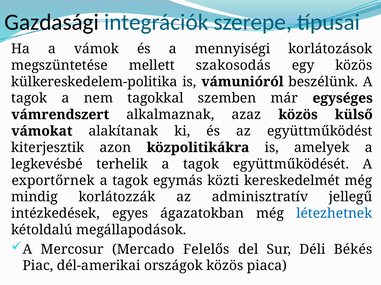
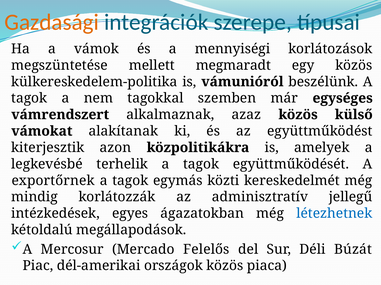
Gazdasági colour: black -> orange (52, 22)
szakosodás: szakosodás -> megmaradt (233, 65)
Békés: Békés -> Búzát (353, 250)
